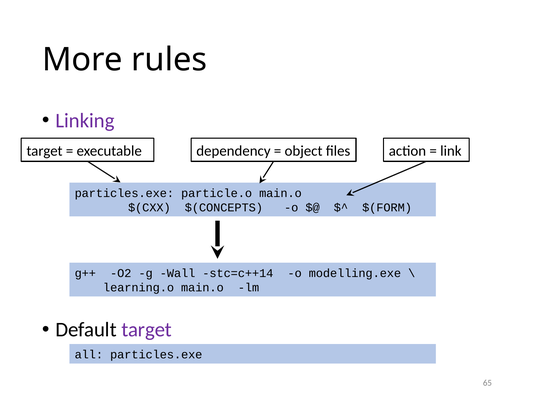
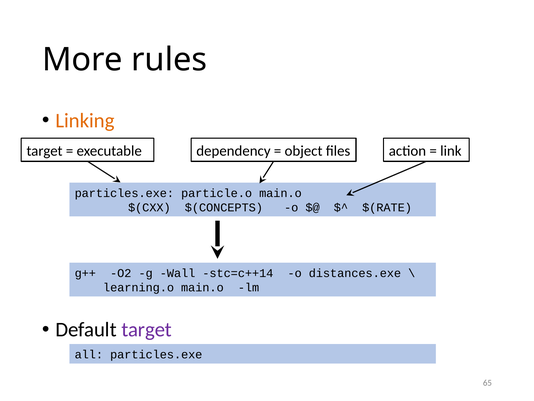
Linking colour: purple -> orange (85, 120)
$(FORM: $(FORM -> $(RATE (387, 207)
modelling.exe: modelling.exe -> distances.exe (355, 273)
